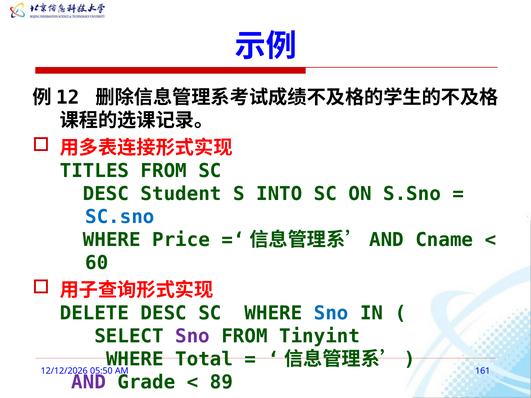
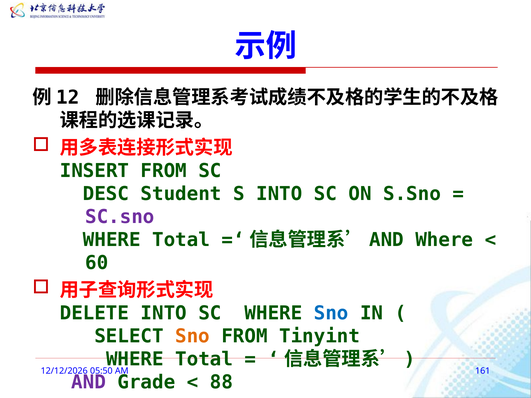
TITLES: TITLES -> INSERT (94, 171)
SC.sno colour: blue -> purple (120, 217)
Price: Price -> Total (181, 240)
Cname: Cname -> Where (444, 240)
DELETE DESC: DESC -> INTO (164, 313)
Sno colour: purple -> orange (193, 336)
89: 89 -> 88 (221, 382)
